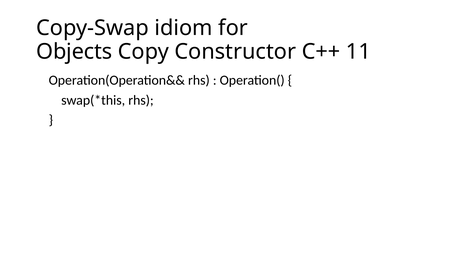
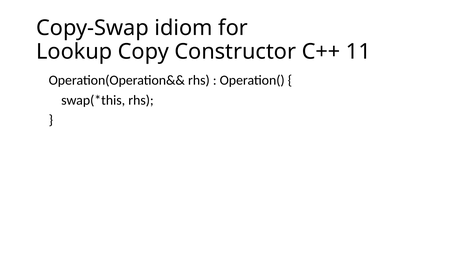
Objects: Objects -> Lookup (74, 52)
